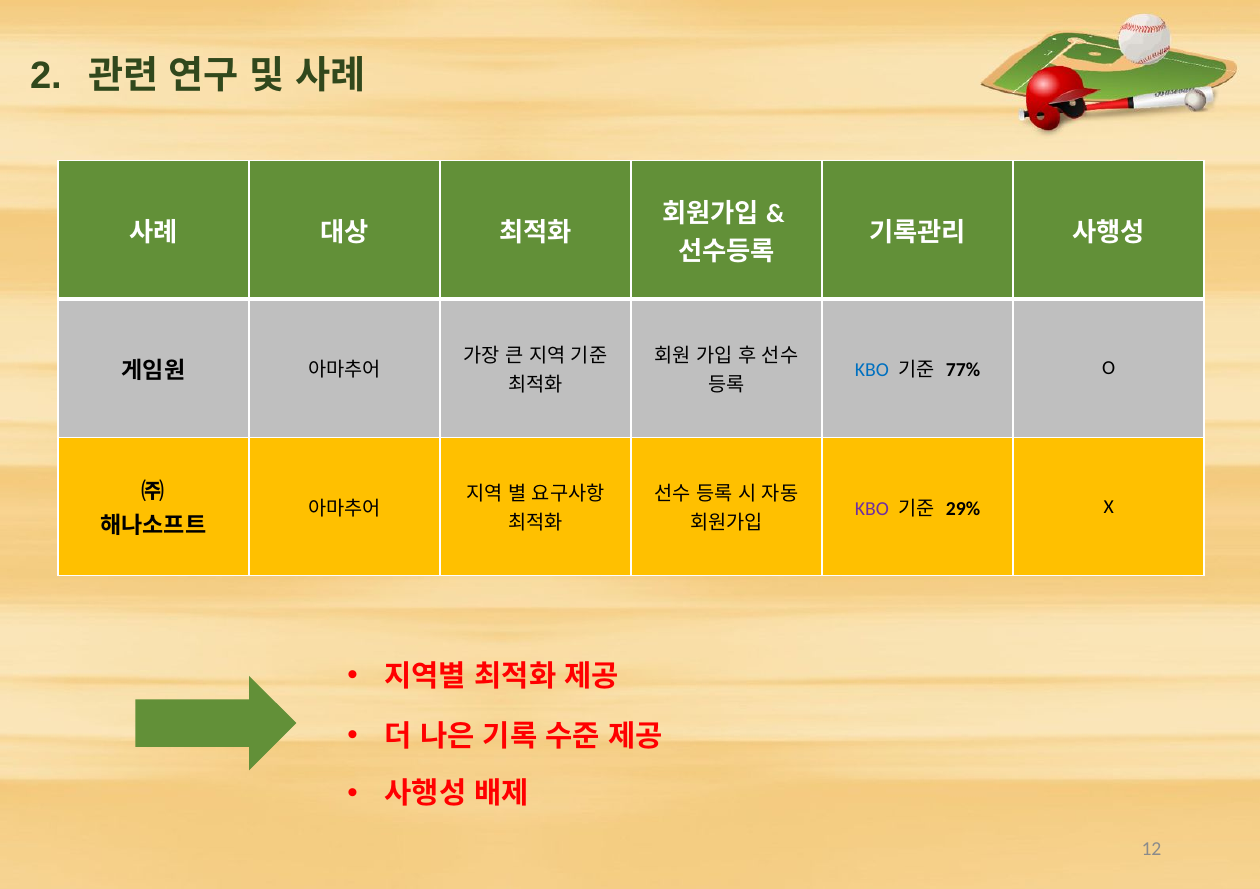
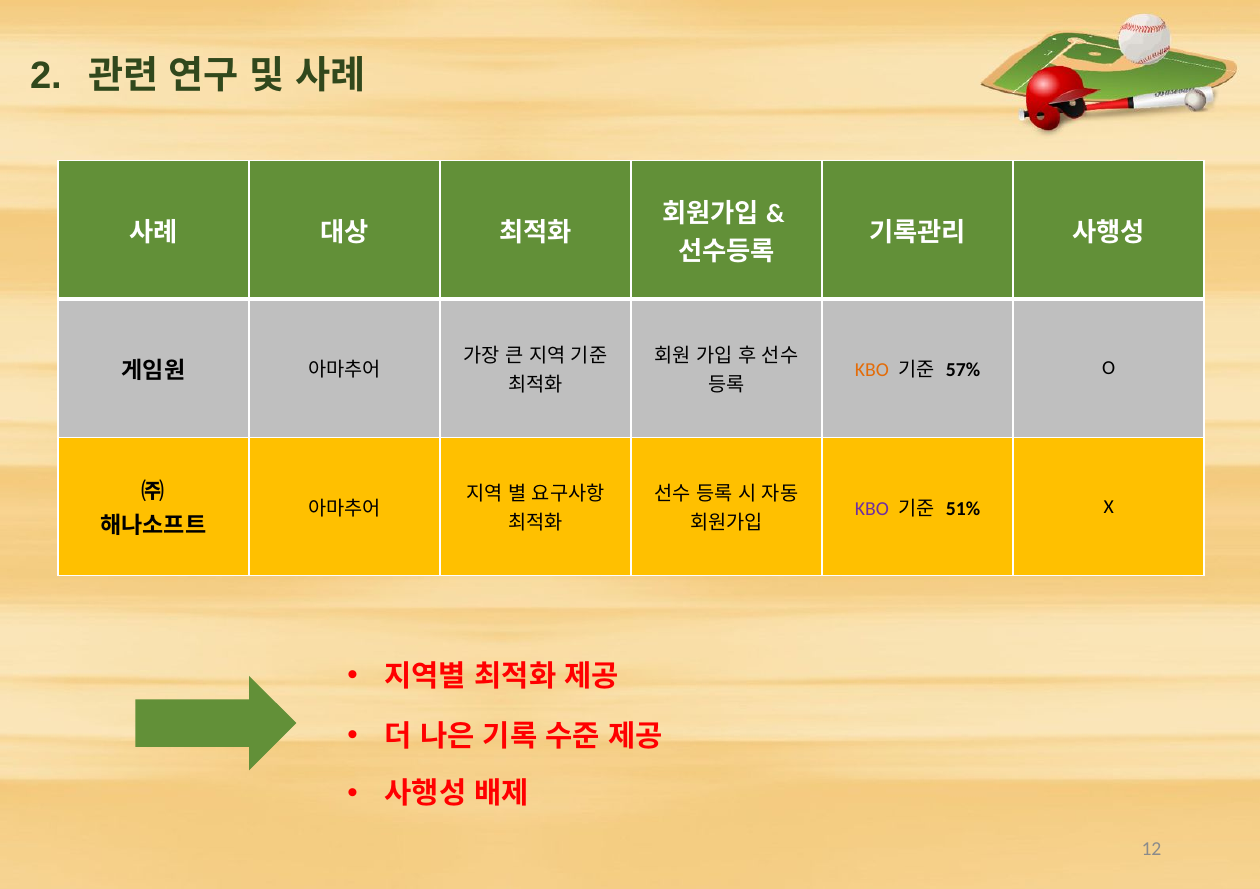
KBO colour: blue -> orange (872, 370)
77%: 77% -> 57% (963, 370)
29%: 29% -> 51% (963, 509)
